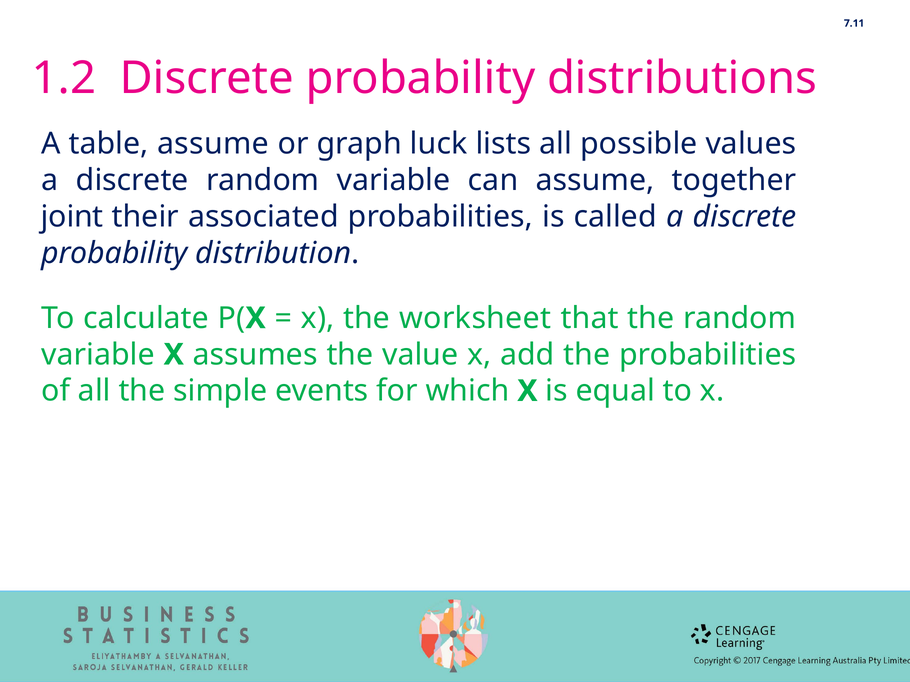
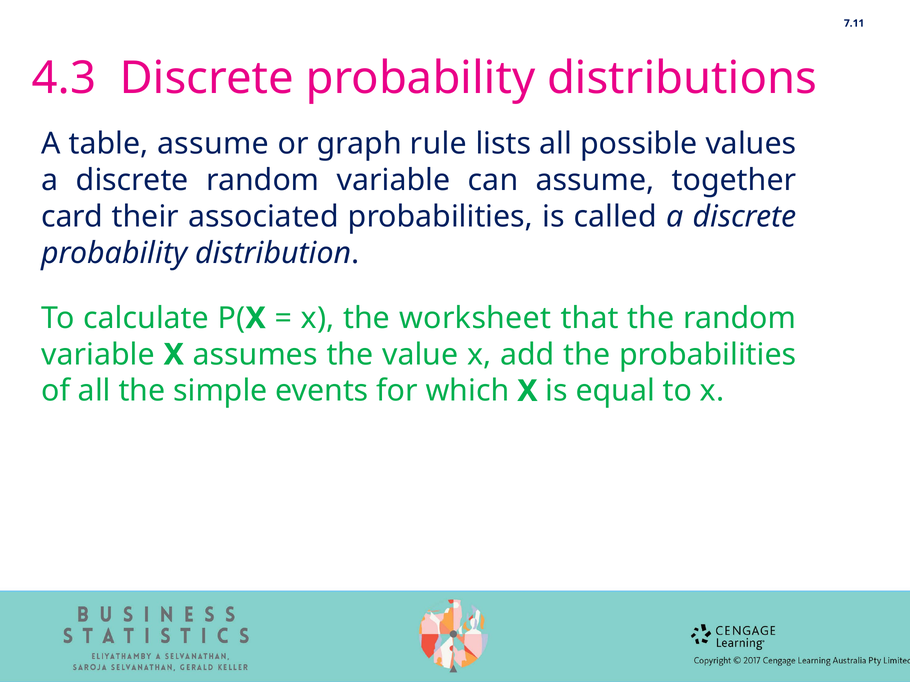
1.2: 1.2 -> 4.3 (64, 78)
luck: luck -> rule (439, 144)
joint: joint -> card (72, 217)
